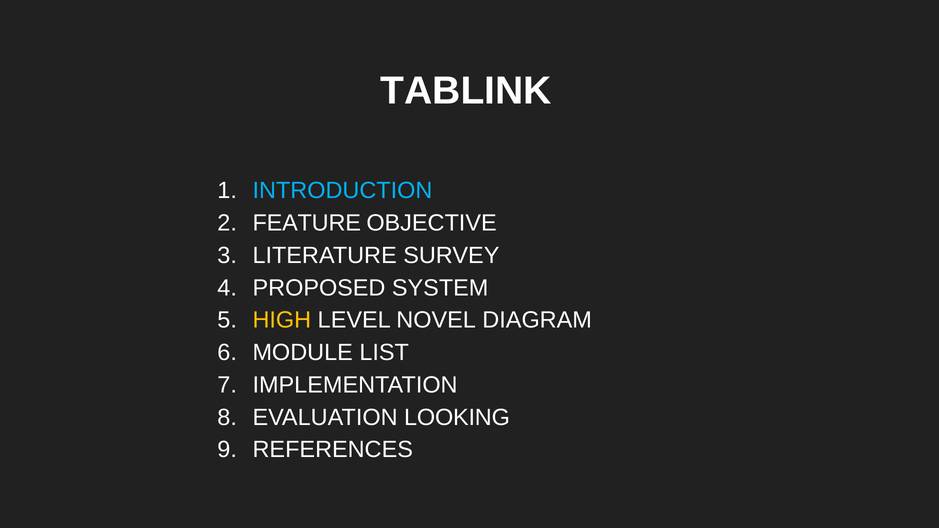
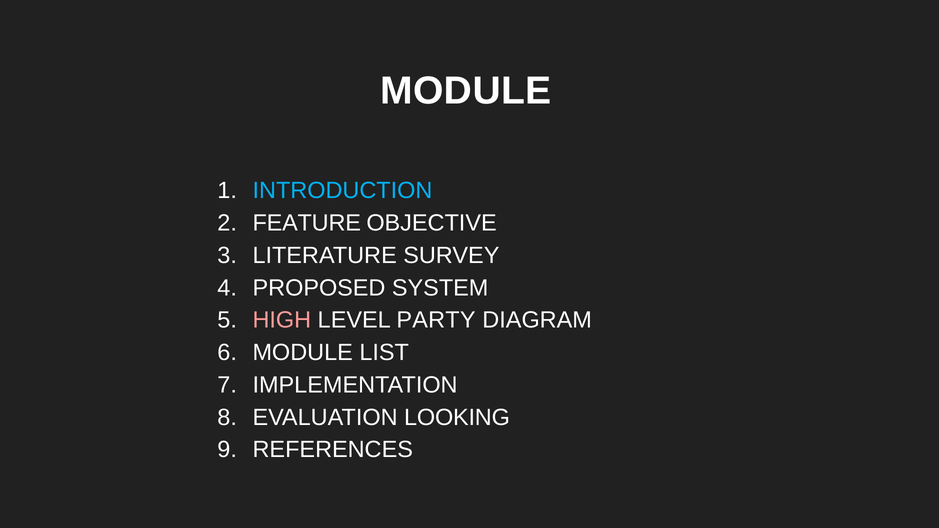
TABLINK: TABLINK -> MODULE (466, 91)
HIGH colour: yellow -> pink (282, 320)
NOVEL: NOVEL -> PARTY (436, 320)
